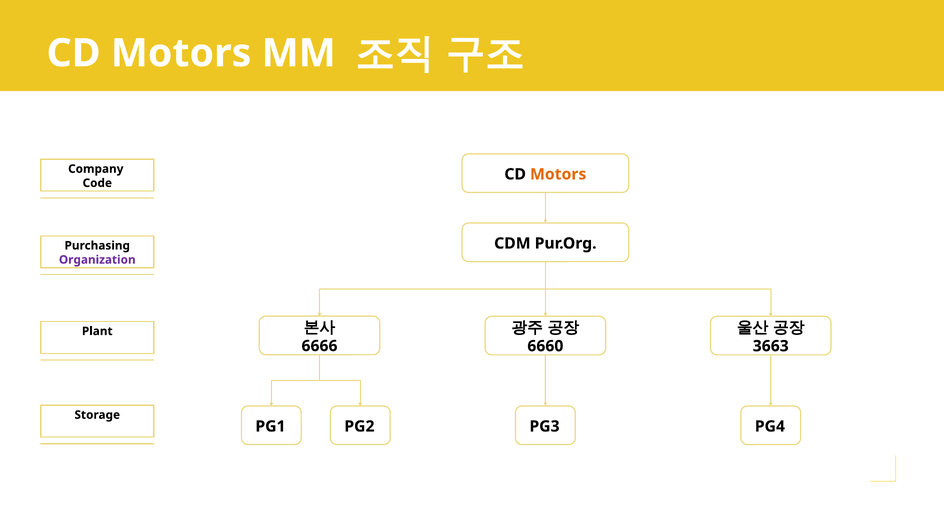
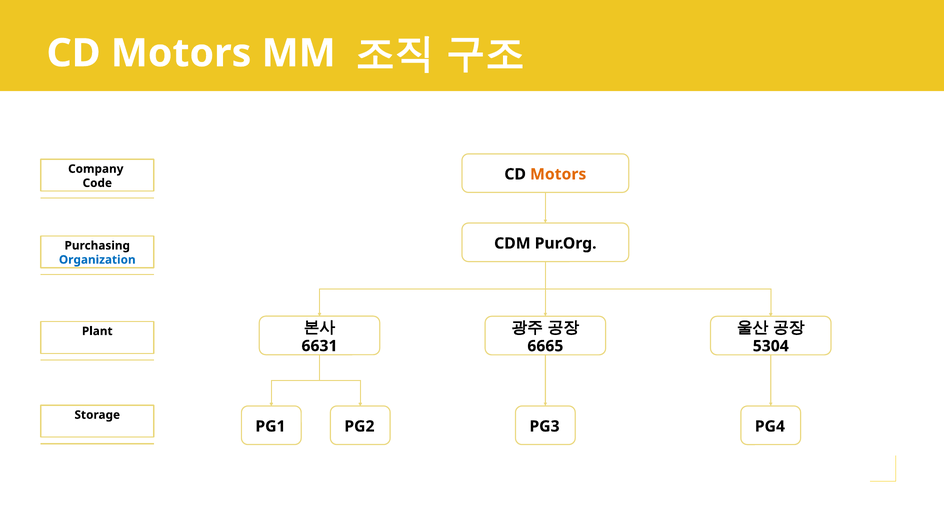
Organization colour: purple -> blue (97, 260)
6666: 6666 -> 6631 (320, 346)
6660: 6660 -> 6665 (545, 346)
3663: 3663 -> 5304 (771, 346)
